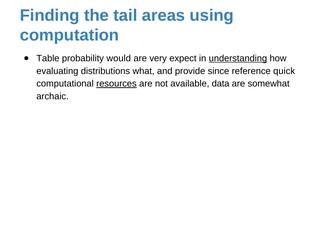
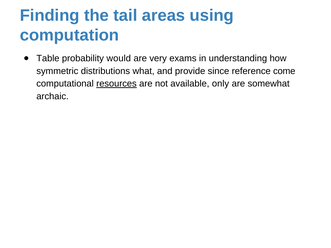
expect: expect -> exams (183, 58)
understanding underline: present -> none (238, 58)
evaluating: evaluating -> symmetric (57, 71)
quick: quick -> come (284, 71)
data: data -> only (221, 84)
